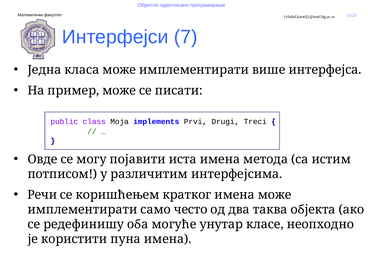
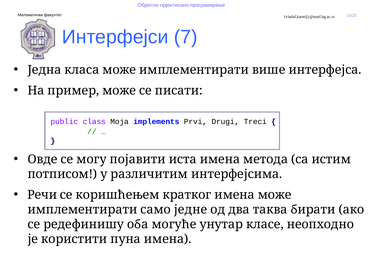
често: често -> једне (191, 210)
објекта: објекта -> бирати (313, 210)
